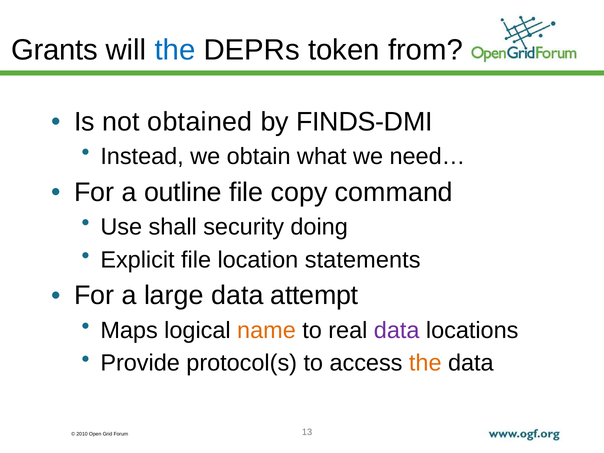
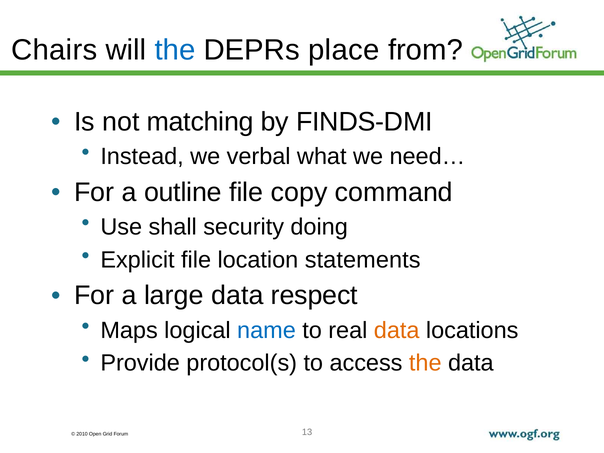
Grants: Grants -> Chairs (54, 50)
token: token -> place (344, 50)
obtained: obtained -> matching (200, 122)
obtain: obtain -> verbal (259, 156)
attempt: attempt -> respect (314, 296)
name colour: orange -> blue (266, 330)
data colour: purple -> orange (397, 330)
